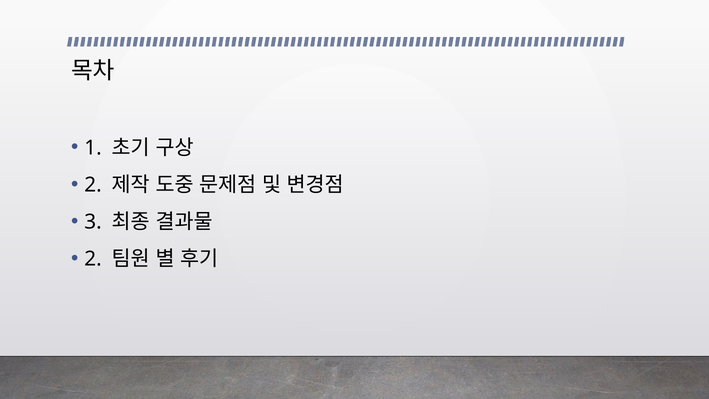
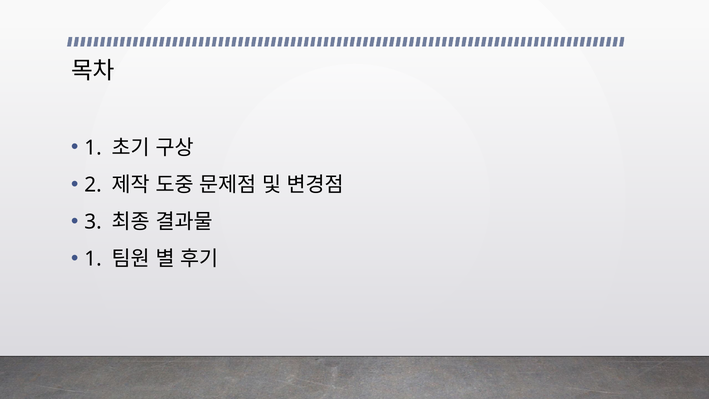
2: 2 -> 1 (93, 259)
